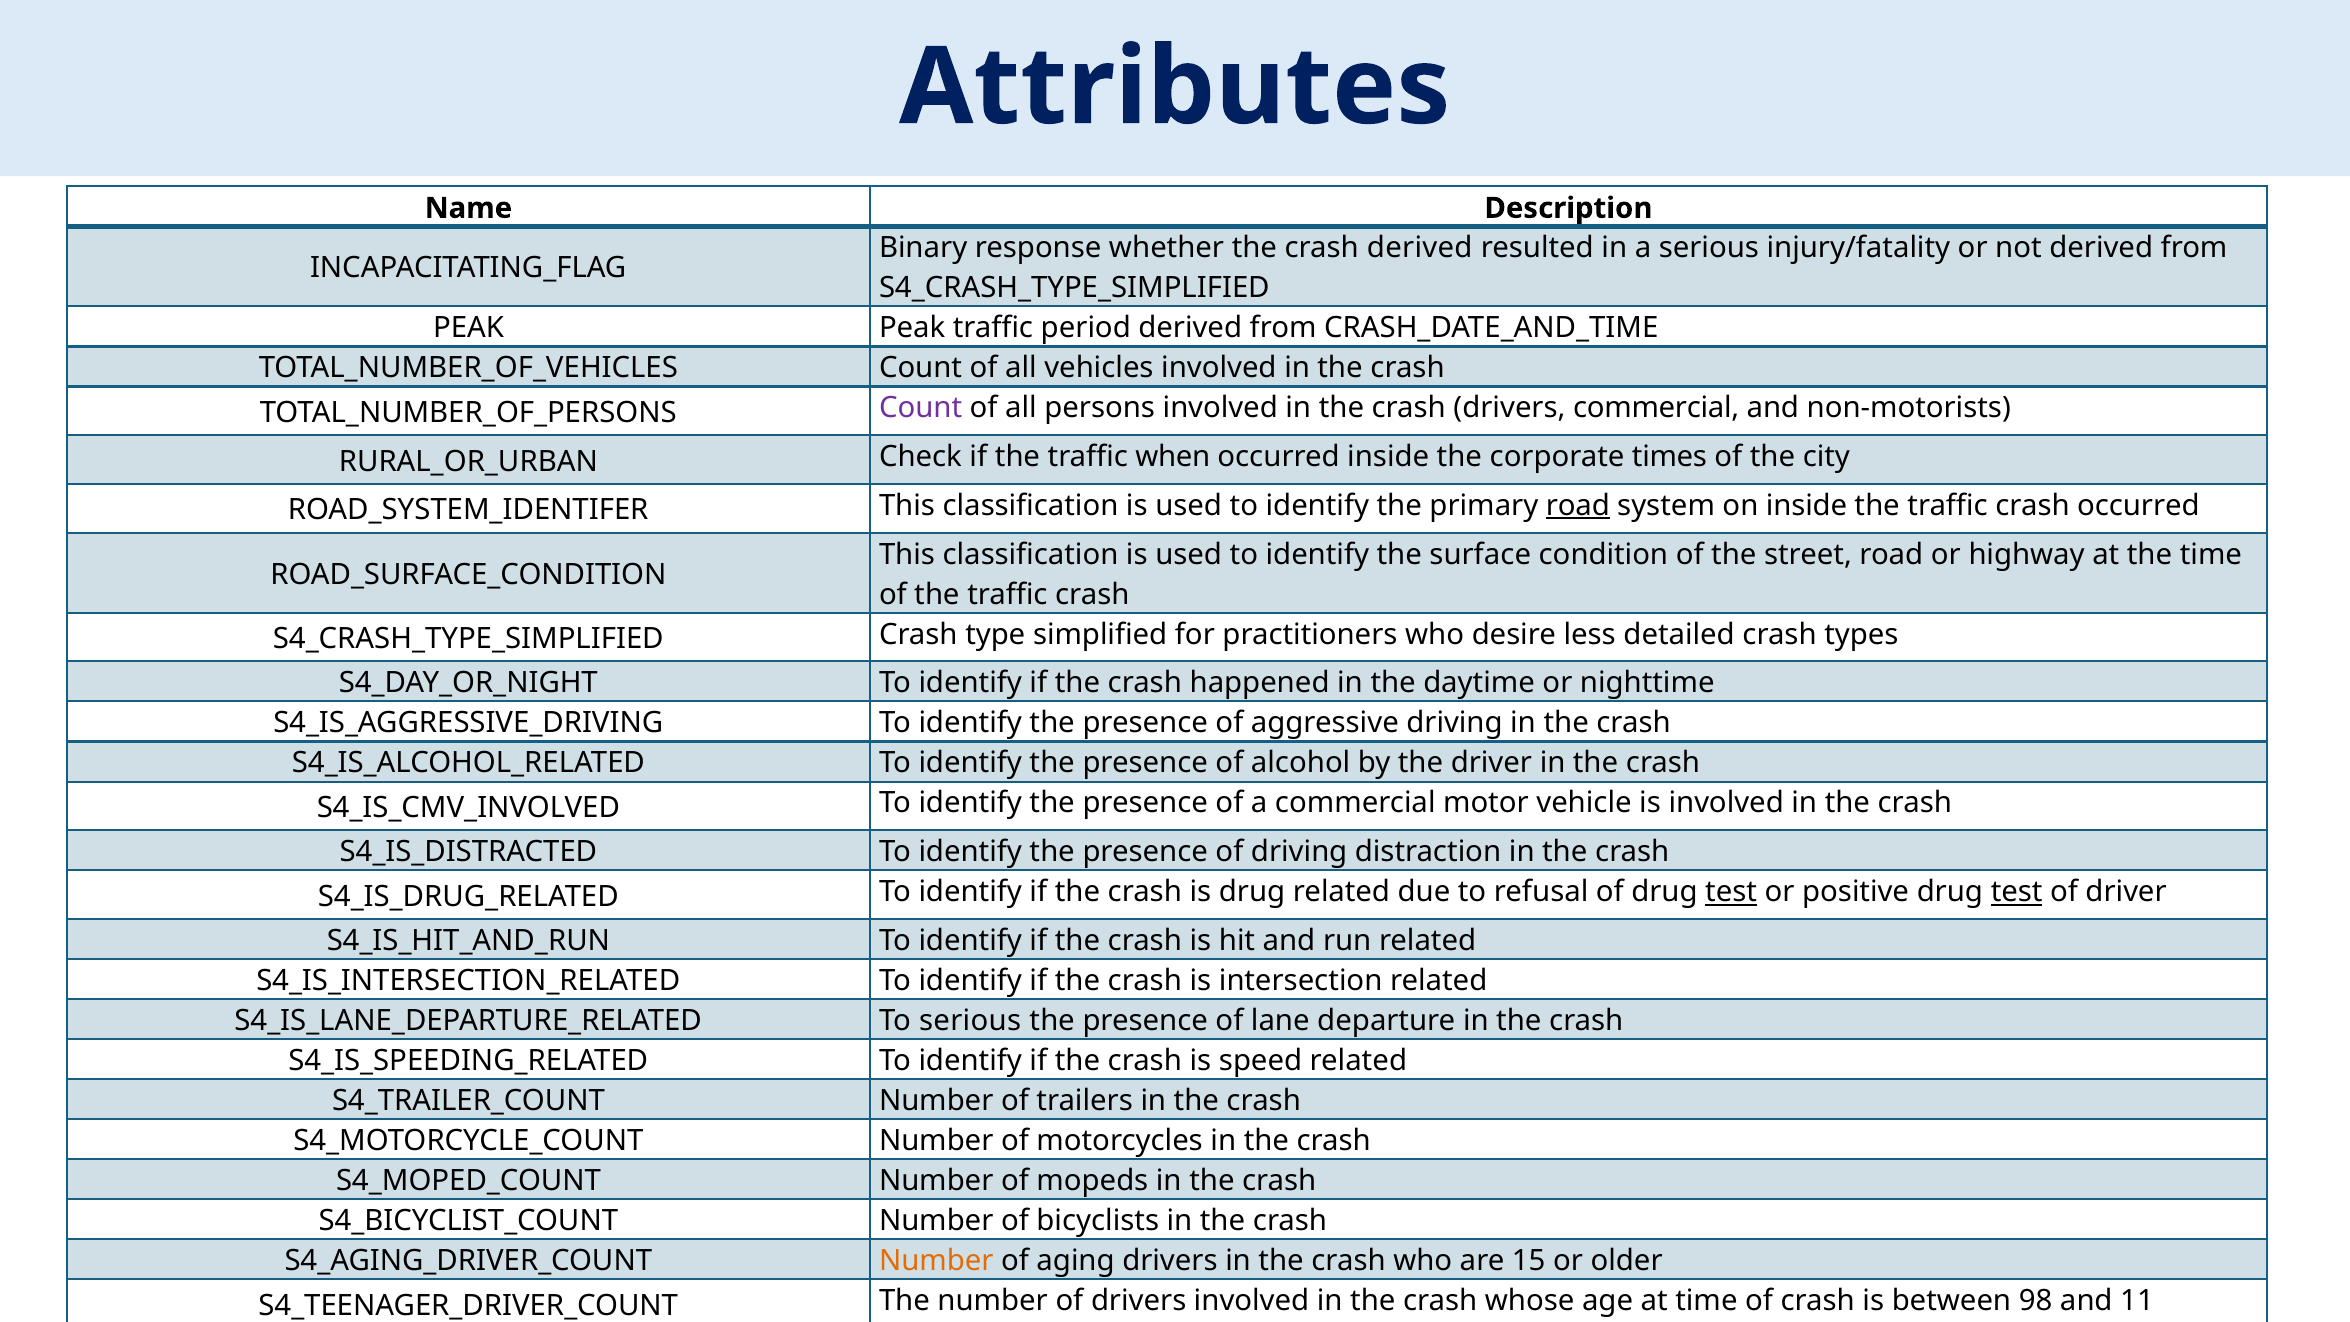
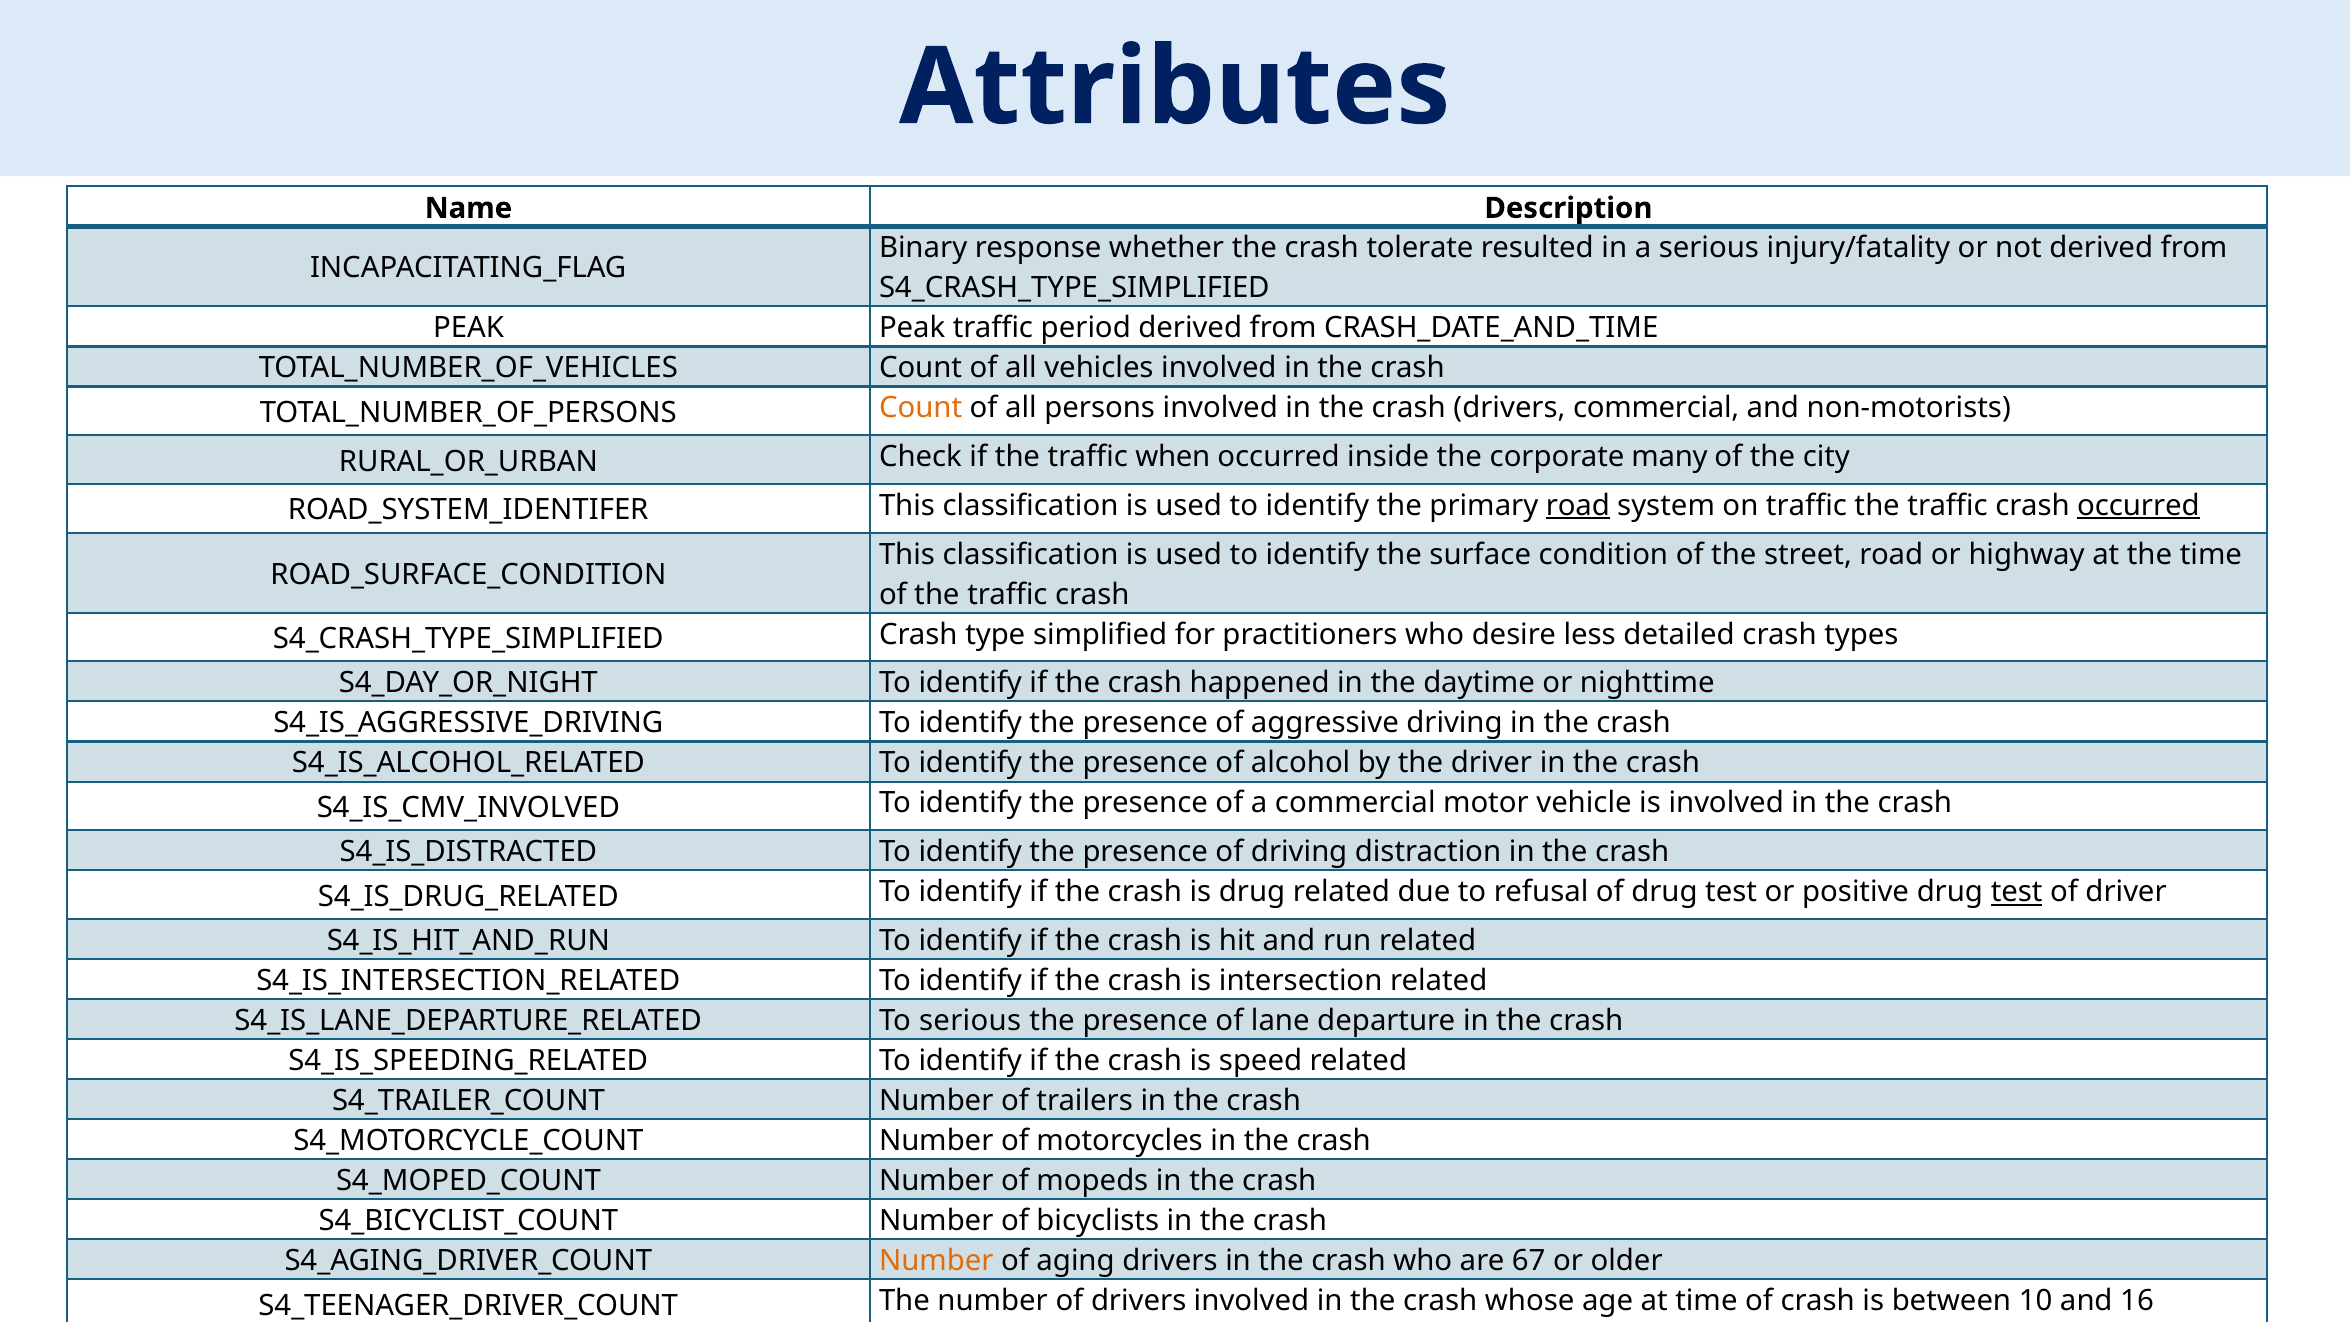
crash derived: derived -> tolerate (1420, 248)
Count colour: purple -> orange (921, 408)
times: times -> many (1670, 457)
on inside: inside -> traffic (1806, 506)
occurred underline: none -> present (2138, 506)
test underline: present -> none (1731, 892)
15: 15 -> 67 (1529, 1261)
98: 98 -> 10 (2036, 1301)
11: 11 -> 16 (2137, 1301)
